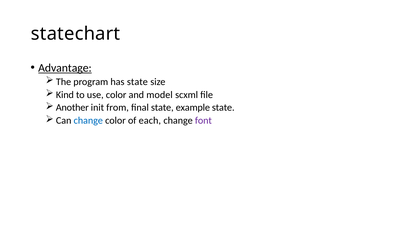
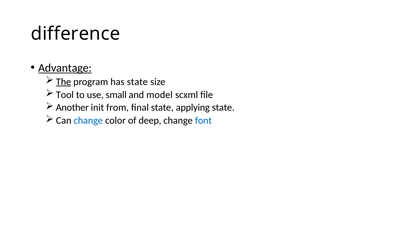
statechart: statechart -> difference (76, 34)
The underline: none -> present (64, 82)
Kind: Kind -> Tool (65, 95)
use color: color -> small (116, 95)
example: example -> applying (193, 108)
each: each -> deep (150, 121)
font colour: purple -> blue (203, 121)
